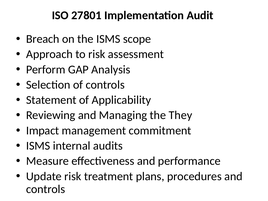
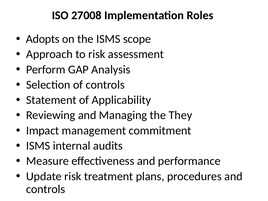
27801: 27801 -> 27008 (86, 15)
Audit: Audit -> Roles (200, 15)
Breach: Breach -> Adopts (43, 39)
